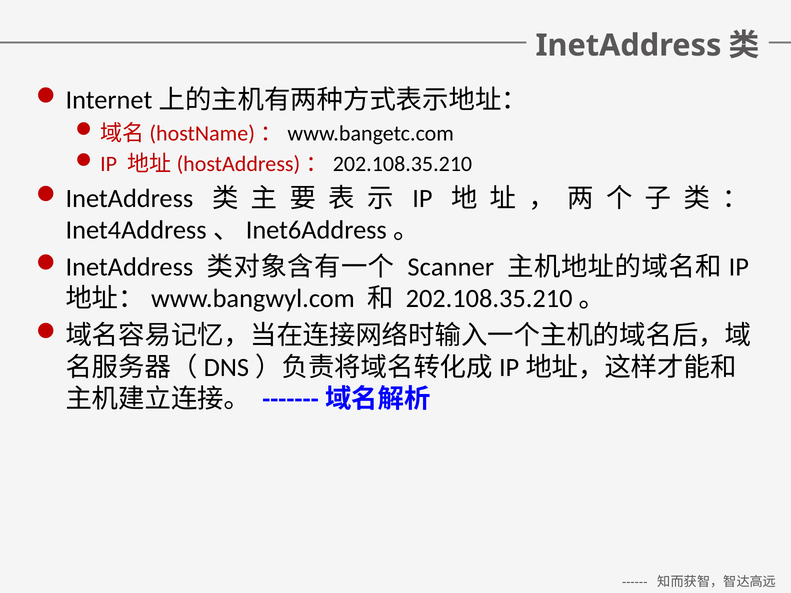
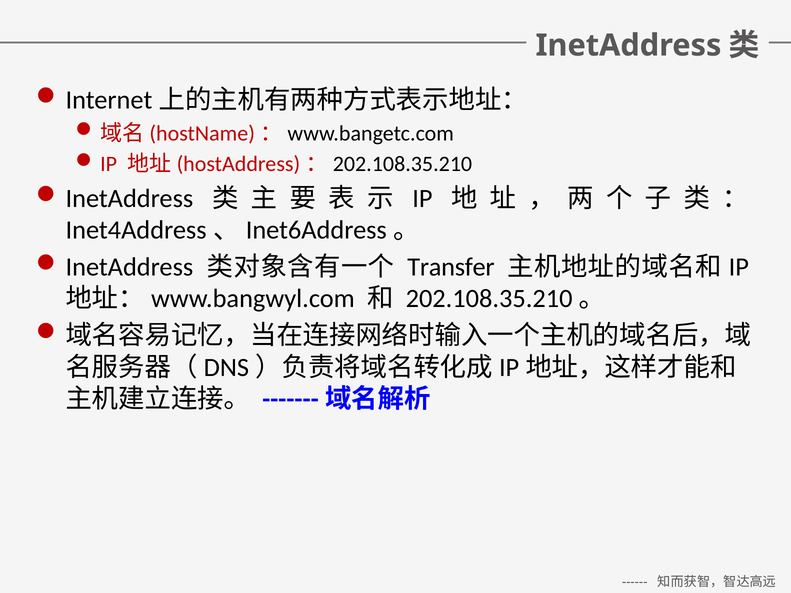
Scanner: Scanner -> Transfer (451, 267)
